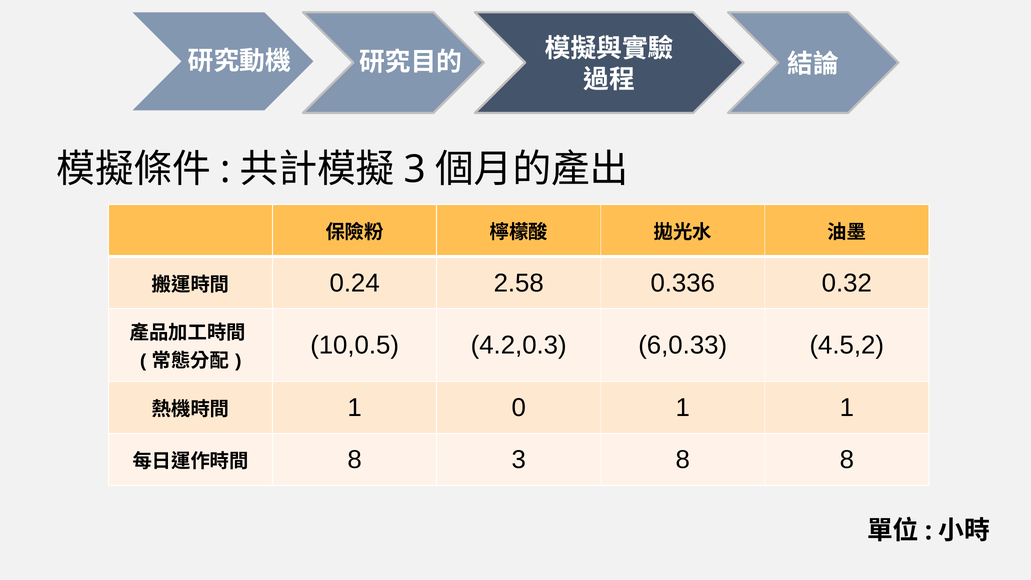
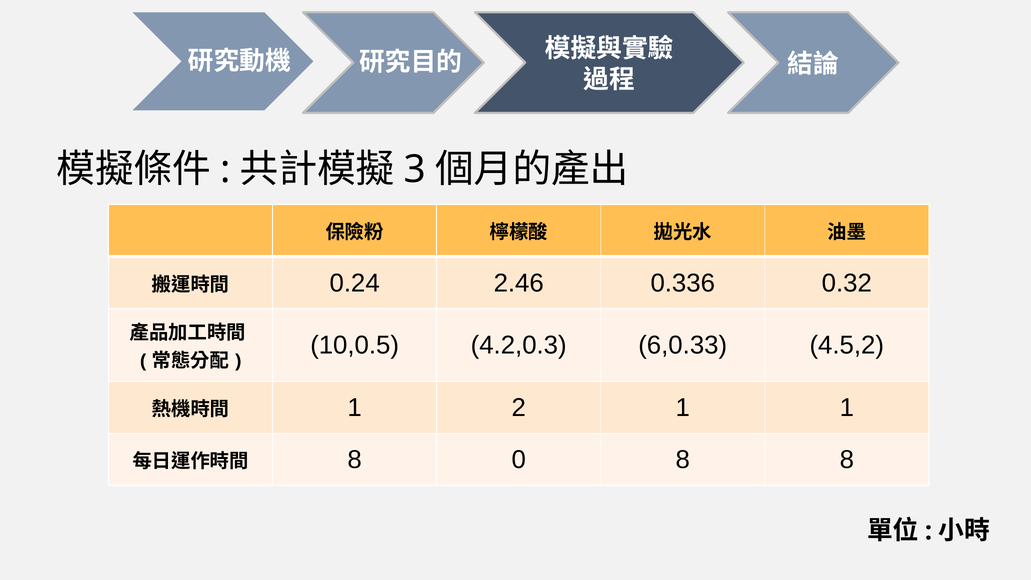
2.58: 2.58 -> 2.46 (519, 283)
0: 0 -> 2 (519, 408)
8 3: 3 -> 0 (519, 460)
